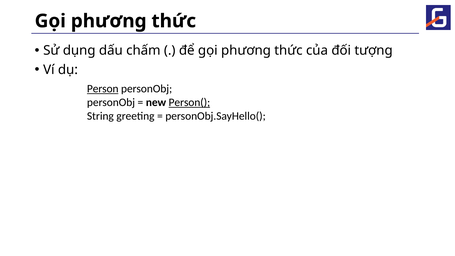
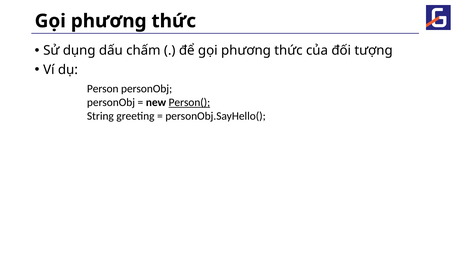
Person underline: present -> none (103, 89)
